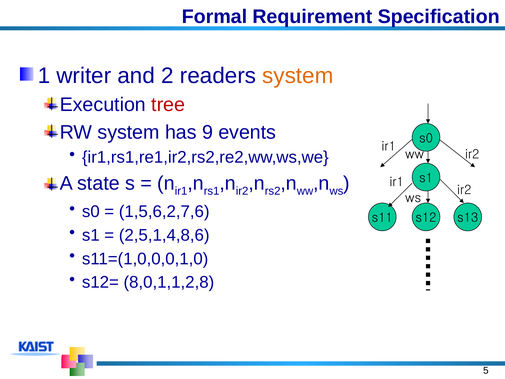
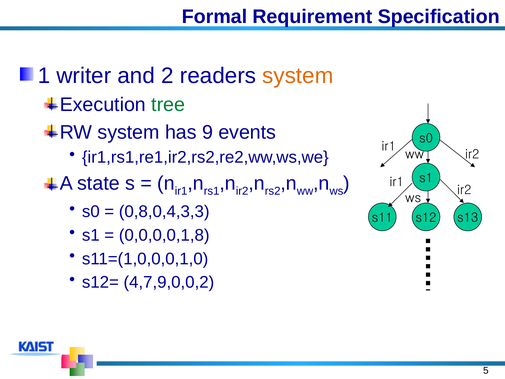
tree colour: red -> green (168, 105)
1,5,6,2,7,6: 1,5,6,2,7,6 -> 0,8,0,4,3,3 (164, 212)
2,5,1,4,8,6: 2,5,1,4,8,6 -> 0,0,0,0,1,8 (164, 235)
8,0,1,1,2,8: 8,0,1,1,2,8 -> 4,7,9,0,0,2 (169, 282)
